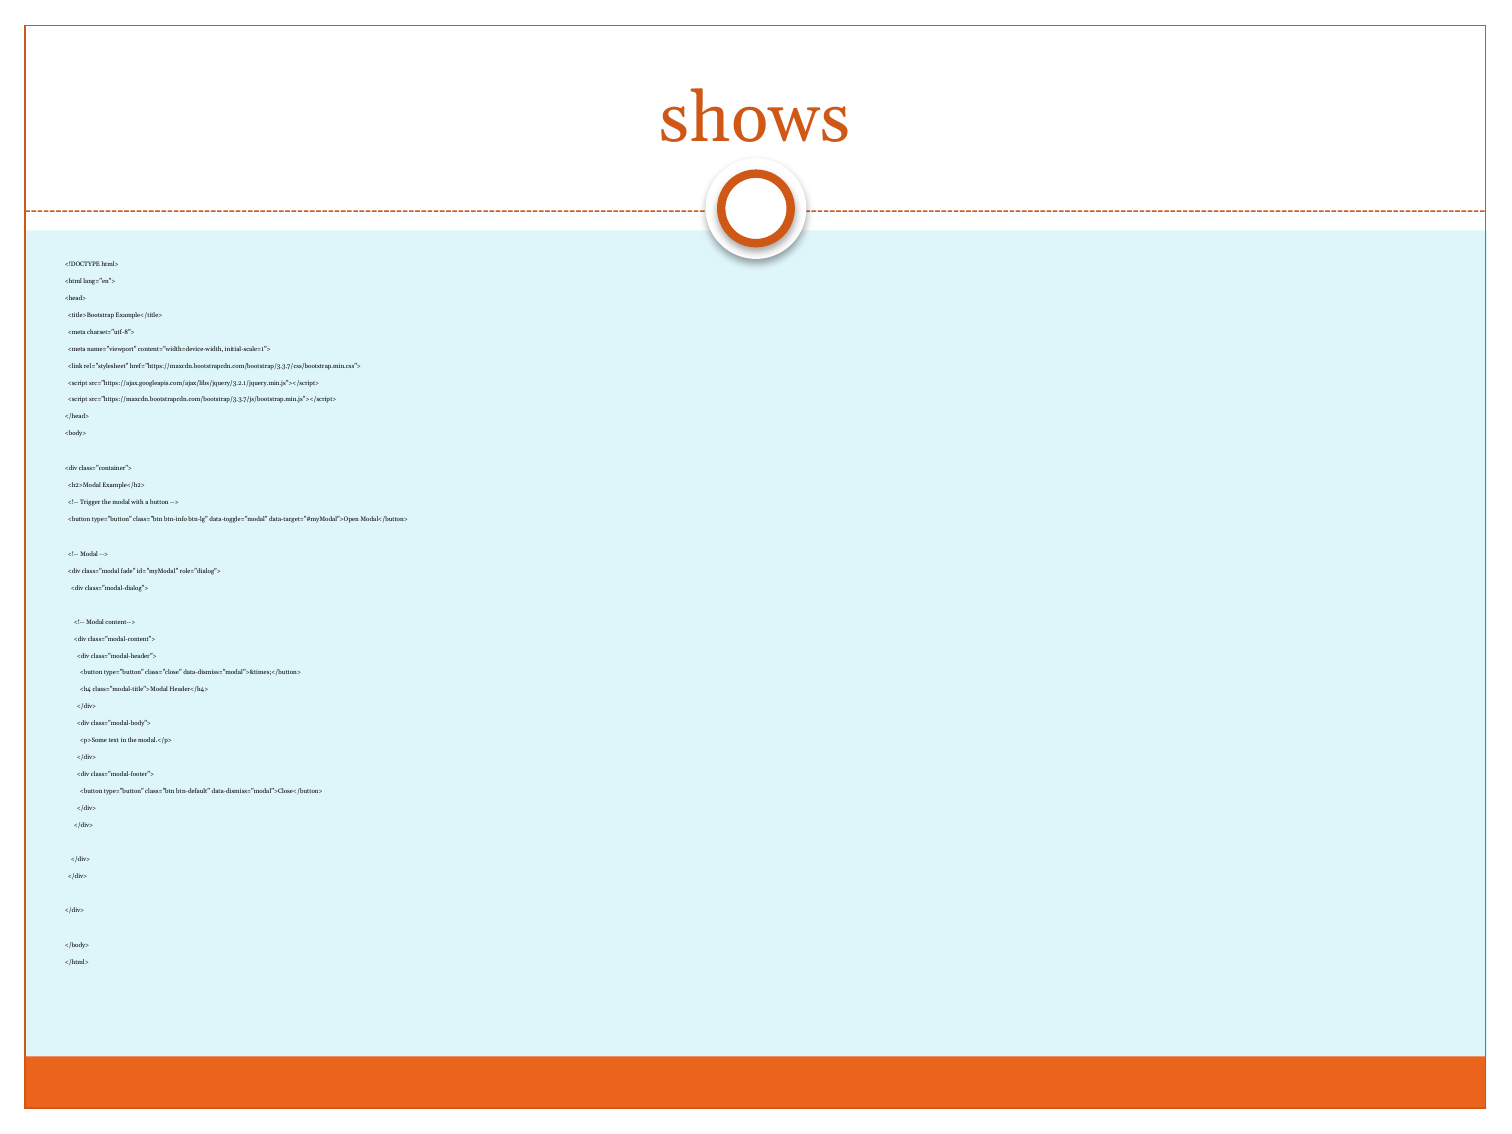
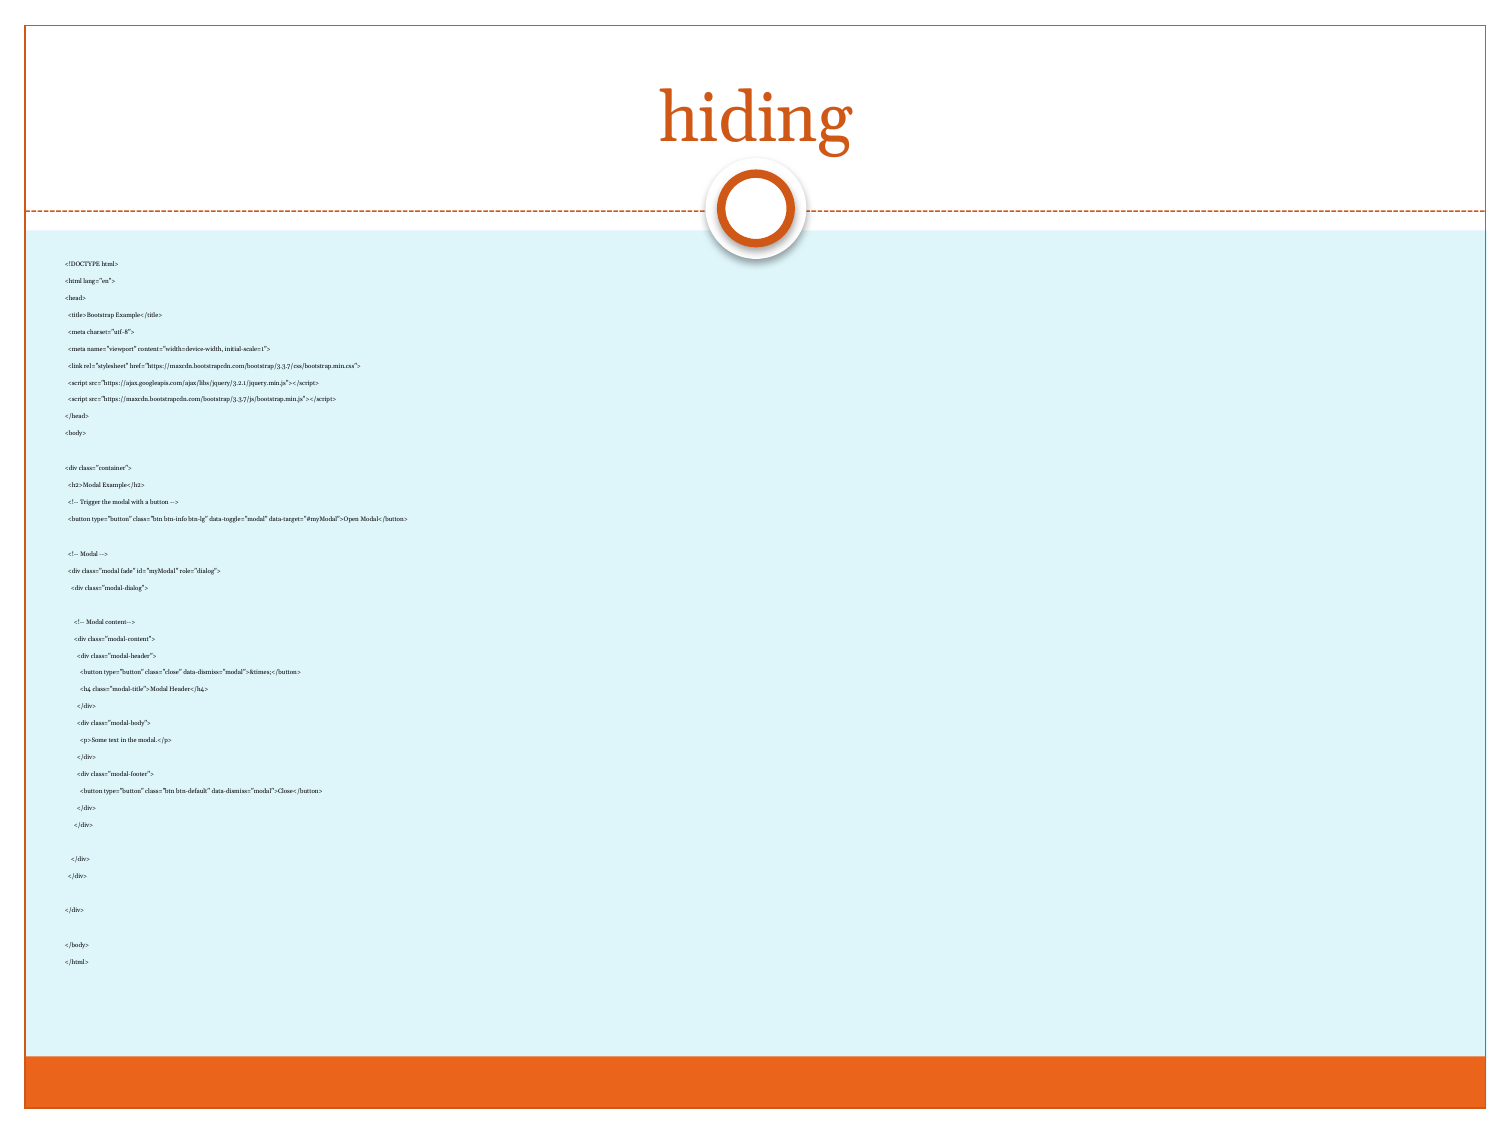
shows: shows -> hiding (756, 119)
